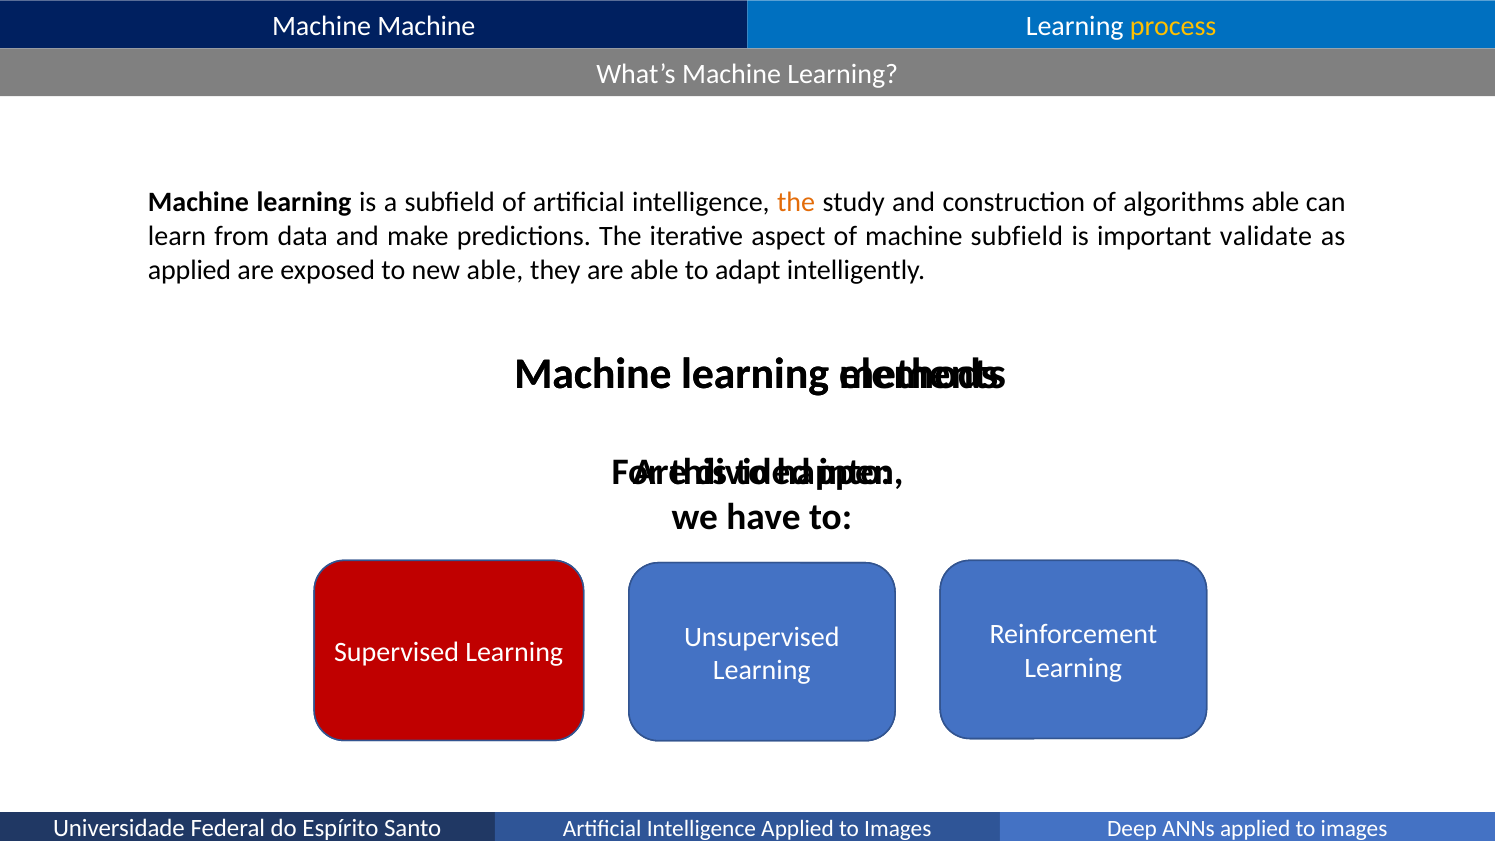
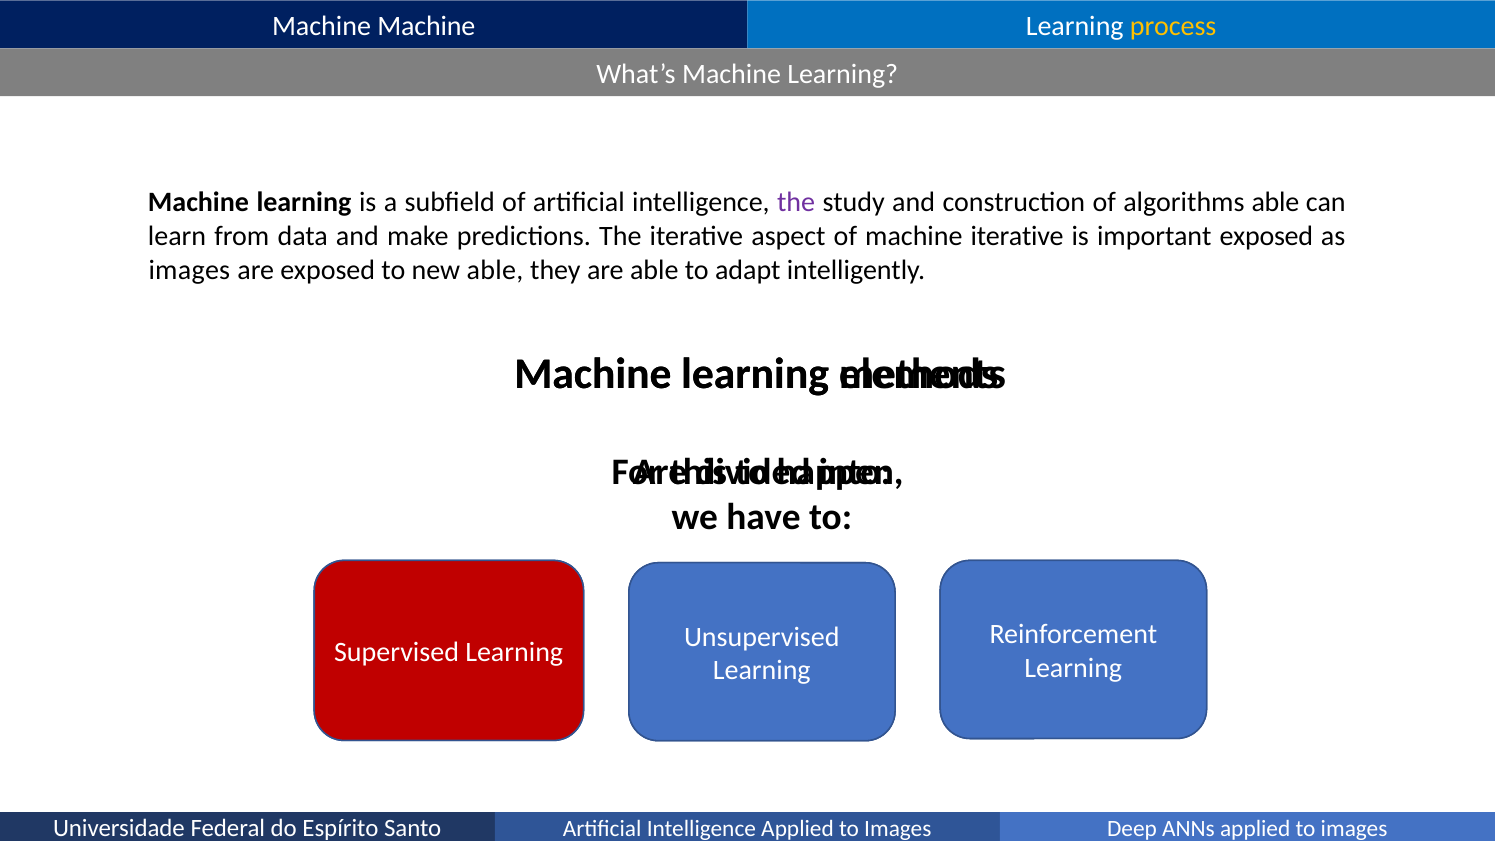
the colour: orange -> purple (796, 203)
machine subfield: subfield -> iterative (1017, 236)
important validate: validate -> exposed (1266, 236)
applied: applied -> images (189, 270)
